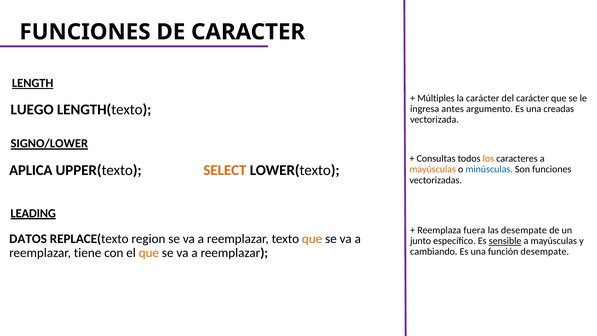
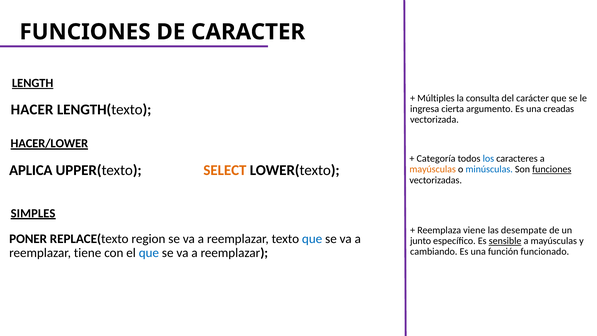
la carácter: carácter -> consulta (483, 98)
LUEGO: LUEGO -> HACER (32, 110)
antes: antes -> cierta (453, 109)
SIGNO/LOWER: SIGNO/LOWER -> HACER/LOWER (49, 143)
Consultas: Consultas -> Categoría (436, 159)
los colour: orange -> blue (488, 159)
funciones underline: none -> present (552, 169)
LEADING: LEADING -> SIMPLES (33, 213)
fuera: fuera -> viene (474, 230)
DATOS: DATOS -> PONER (28, 239)
que colour: orange -> blue (312, 239)
que colour: orange -> blue (149, 253)
función desempate: desempate -> funcionado (545, 252)
